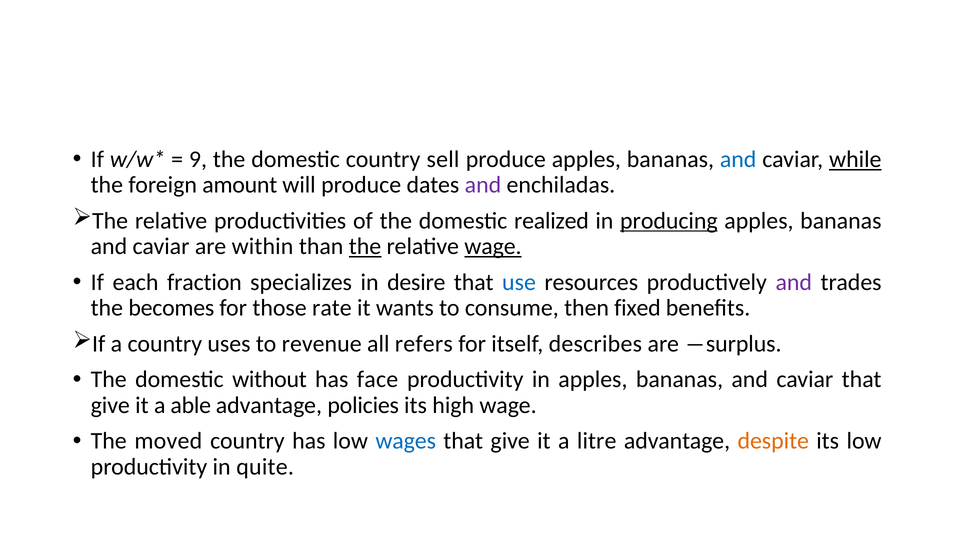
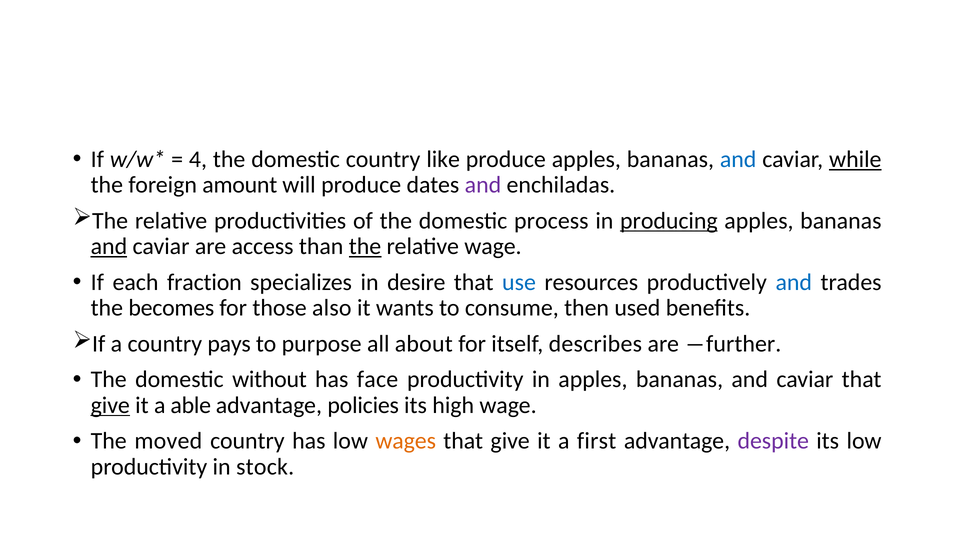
9: 9 -> 4 (198, 159)
sell: sell -> like (443, 159)
realized: realized -> process (551, 221)
and underline: none -> present (109, 247)
within: within -> access (263, 247)
wage underline: present -> none (493, 247)
and colour: purple -> blue (794, 282)
rate: rate -> also (332, 308)
fixed: fixed -> used (637, 308)
uses: uses -> pays (229, 344)
revenue: revenue -> purpose (322, 344)
refers: refers -> about (424, 344)
―surplus: ―surplus -> ―further (733, 344)
give underline: none -> present (110, 405)
wages colour: blue -> orange (406, 441)
litre: litre -> first (597, 441)
despite colour: orange -> purple (773, 441)
quite: quite -> stock (265, 467)
